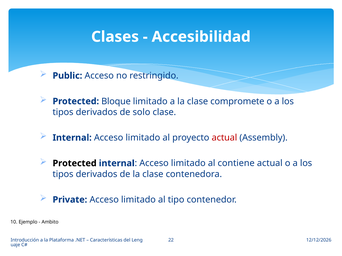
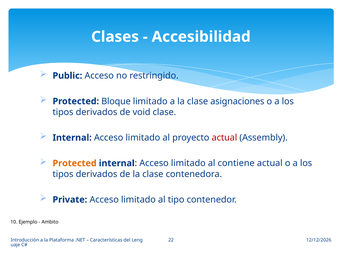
compromete: compromete -> asignaciones (237, 101)
solo: solo -> void (142, 112)
Protected colour: black -> orange (75, 164)
